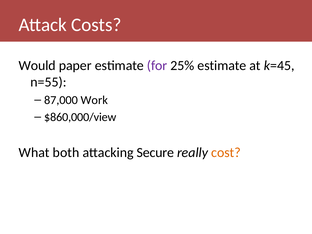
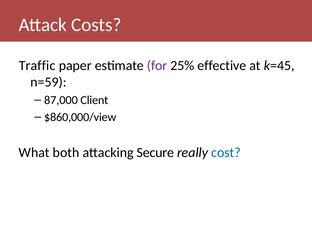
Would: Would -> Traffic (37, 65)
25% estimate: estimate -> effective (222, 65)
n=55: n=55 -> n=59 (48, 82)
Work: Work -> Client (94, 100)
cost colour: orange -> blue (226, 153)
